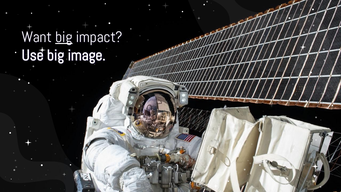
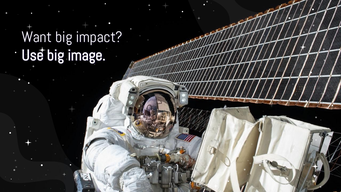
big underline: present -> none (64, 37)
